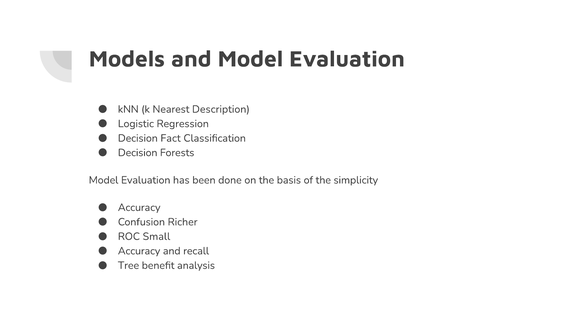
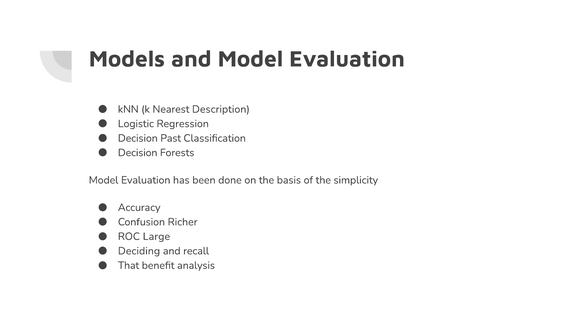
Fact: Fact -> Past (171, 138)
Small: Small -> Large (156, 237)
Accuracy: Accuracy -> Deciding (139, 251)
Tree: Tree -> That (129, 266)
